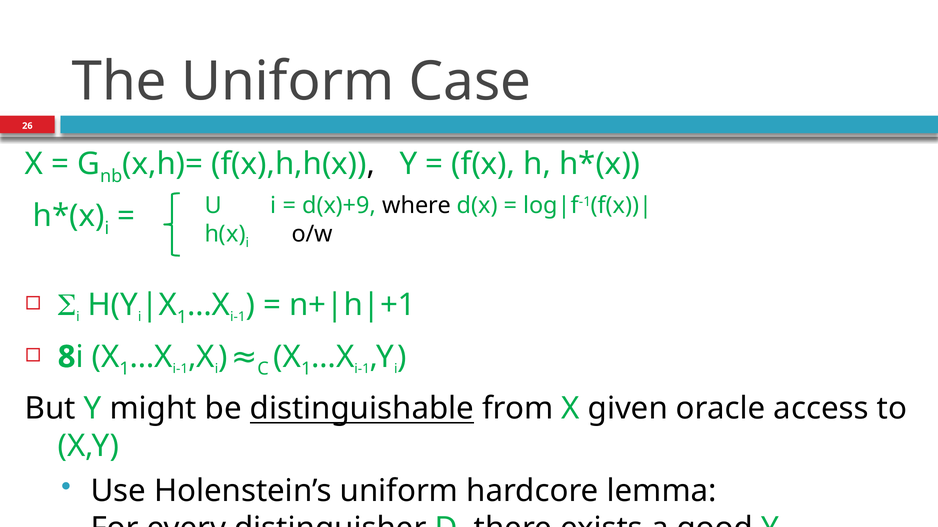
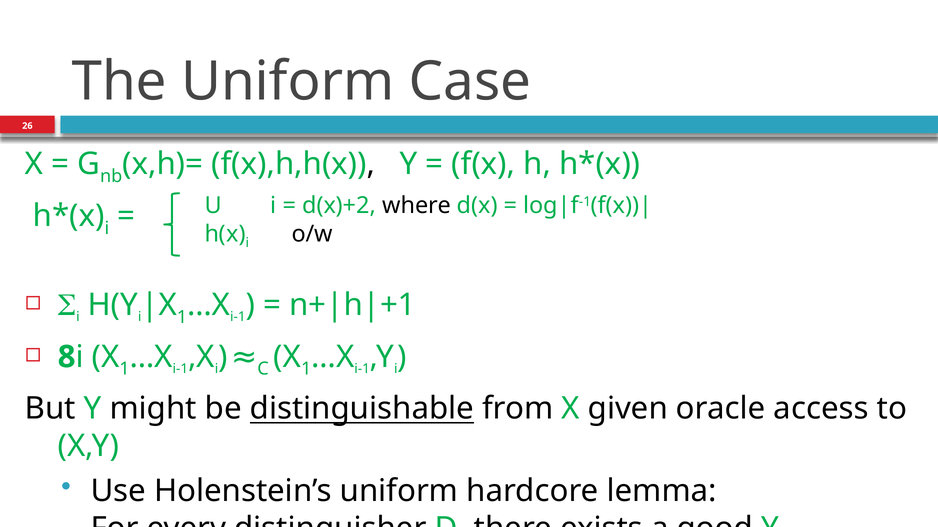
d(x)+9: d(x)+9 -> d(x)+2 (339, 206)
